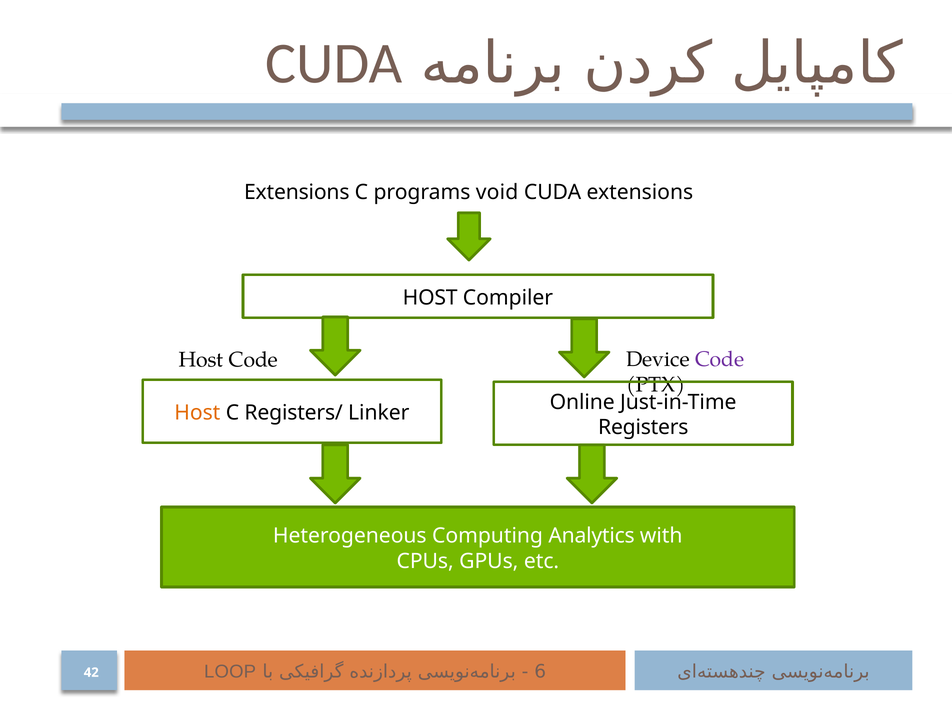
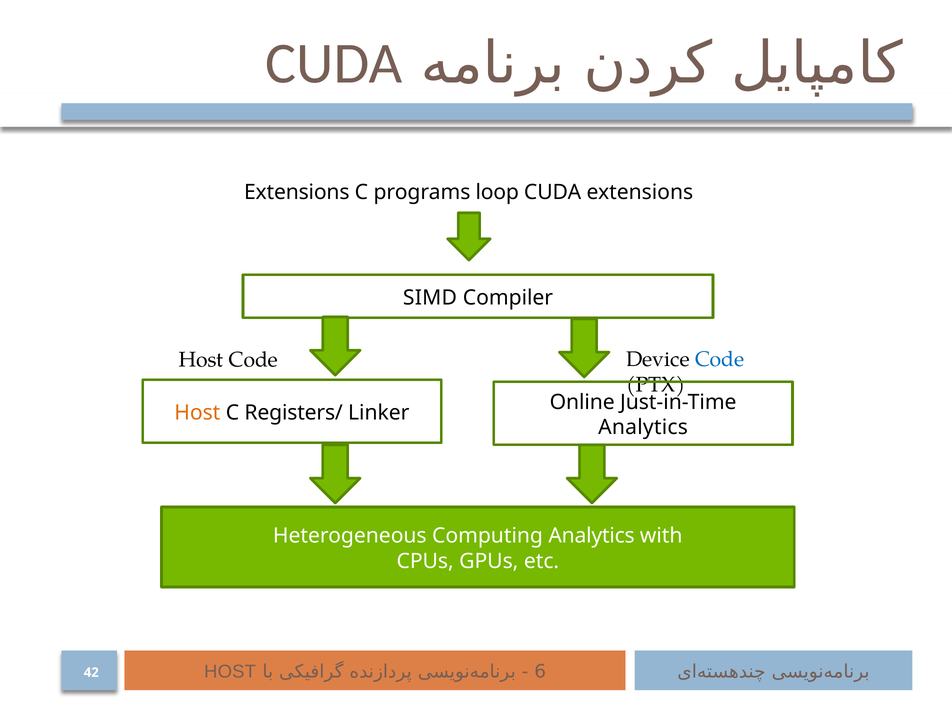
void: void -> loop (497, 192)
HOST: HOST -> SIMD (430, 298)
Code colour: purple -> blue (720, 359)
Registers: Registers -> Analytics (643, 427)
LOOP: LOOP -> HOST (230, 672)
